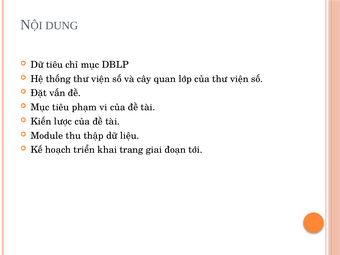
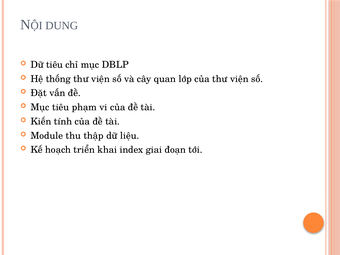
lược: lược -> tính (63, 121)
trang: trang -> index (131, 150)
